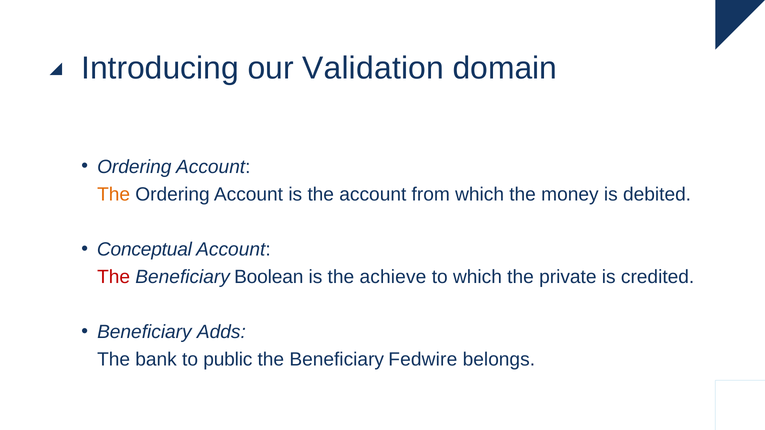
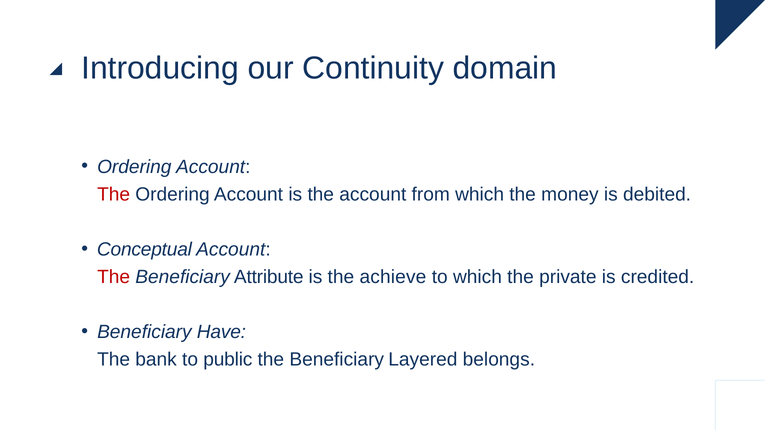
Validation: Validation -> Continuity (373, 68)
The colour: orange -> red (114, 194)
Boolean: Boolean -> Attribute (269, 277)
Adds: Adds -> Have (221, 332)
Fedwire: Fedwire -> Layered (423, 360)
